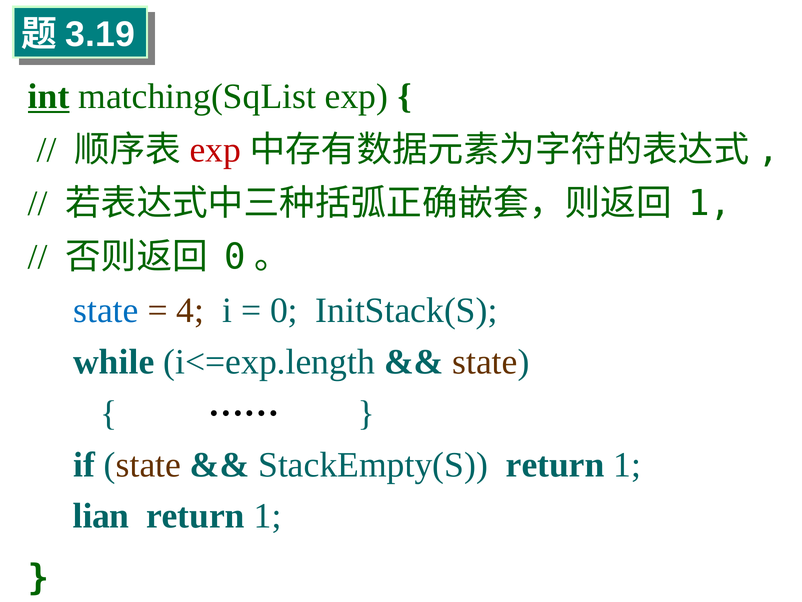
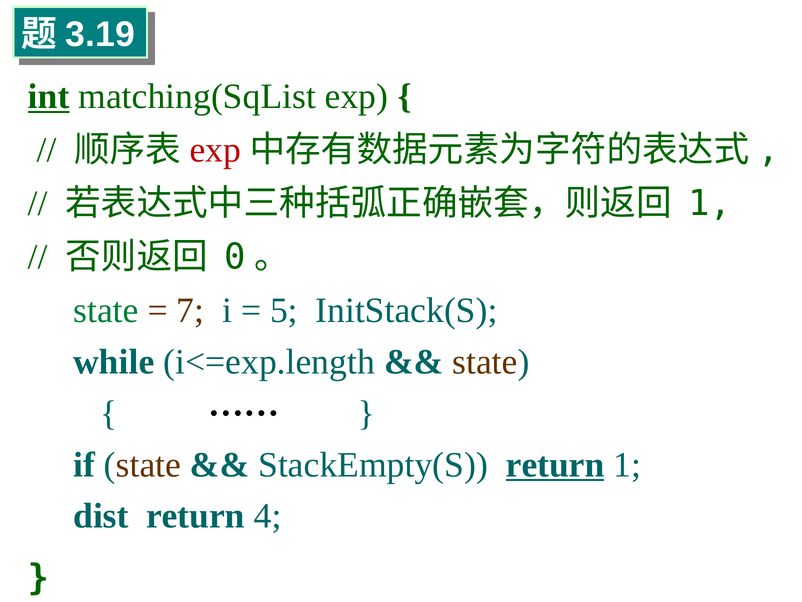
state colour: blue -> green (106, 310)
4: 4 -> 7 (190, 310)
0: 0 -> 5 (284, 310)
return underline: none -> present (555, 464)
lian: lian -> dist (101, 516)
1: 1 -> 4 (268, 516)
